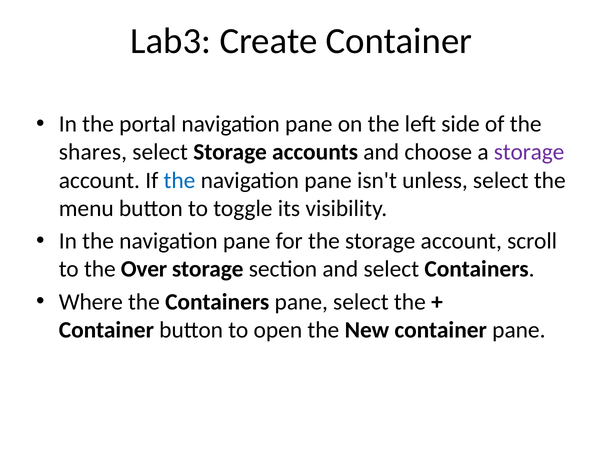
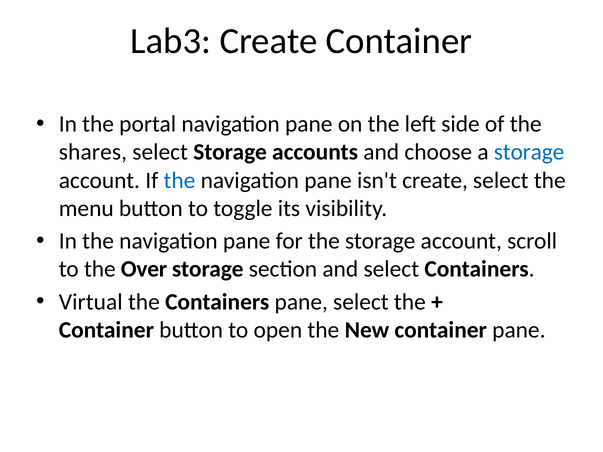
storage colour: purple -> blue (529, 152)
isn't unless: unless -> create (435, 180)
Where: Where -> Virtual (91, 302)
